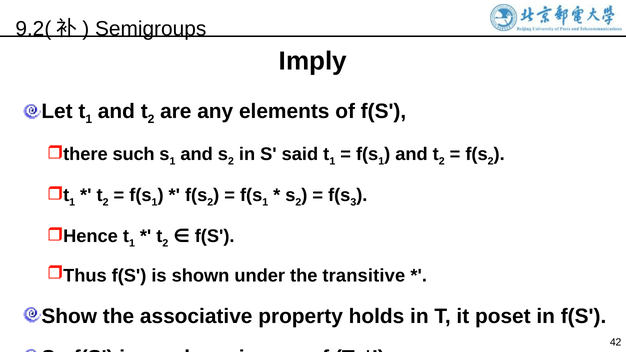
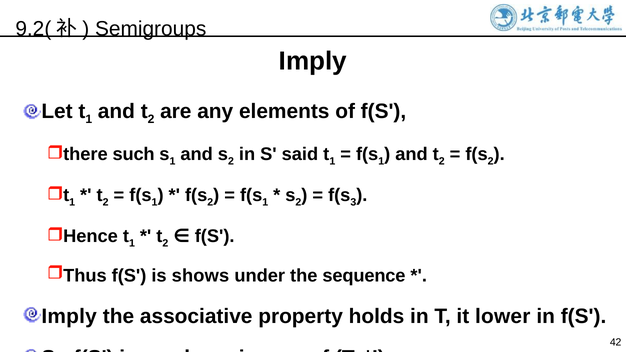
shown: shown -> shows (200, 276)
transitive: transitive -> sequence (364, 276)
Show: Show -> Imply (69, 316)
poset: poset -> lower (503, 316)
